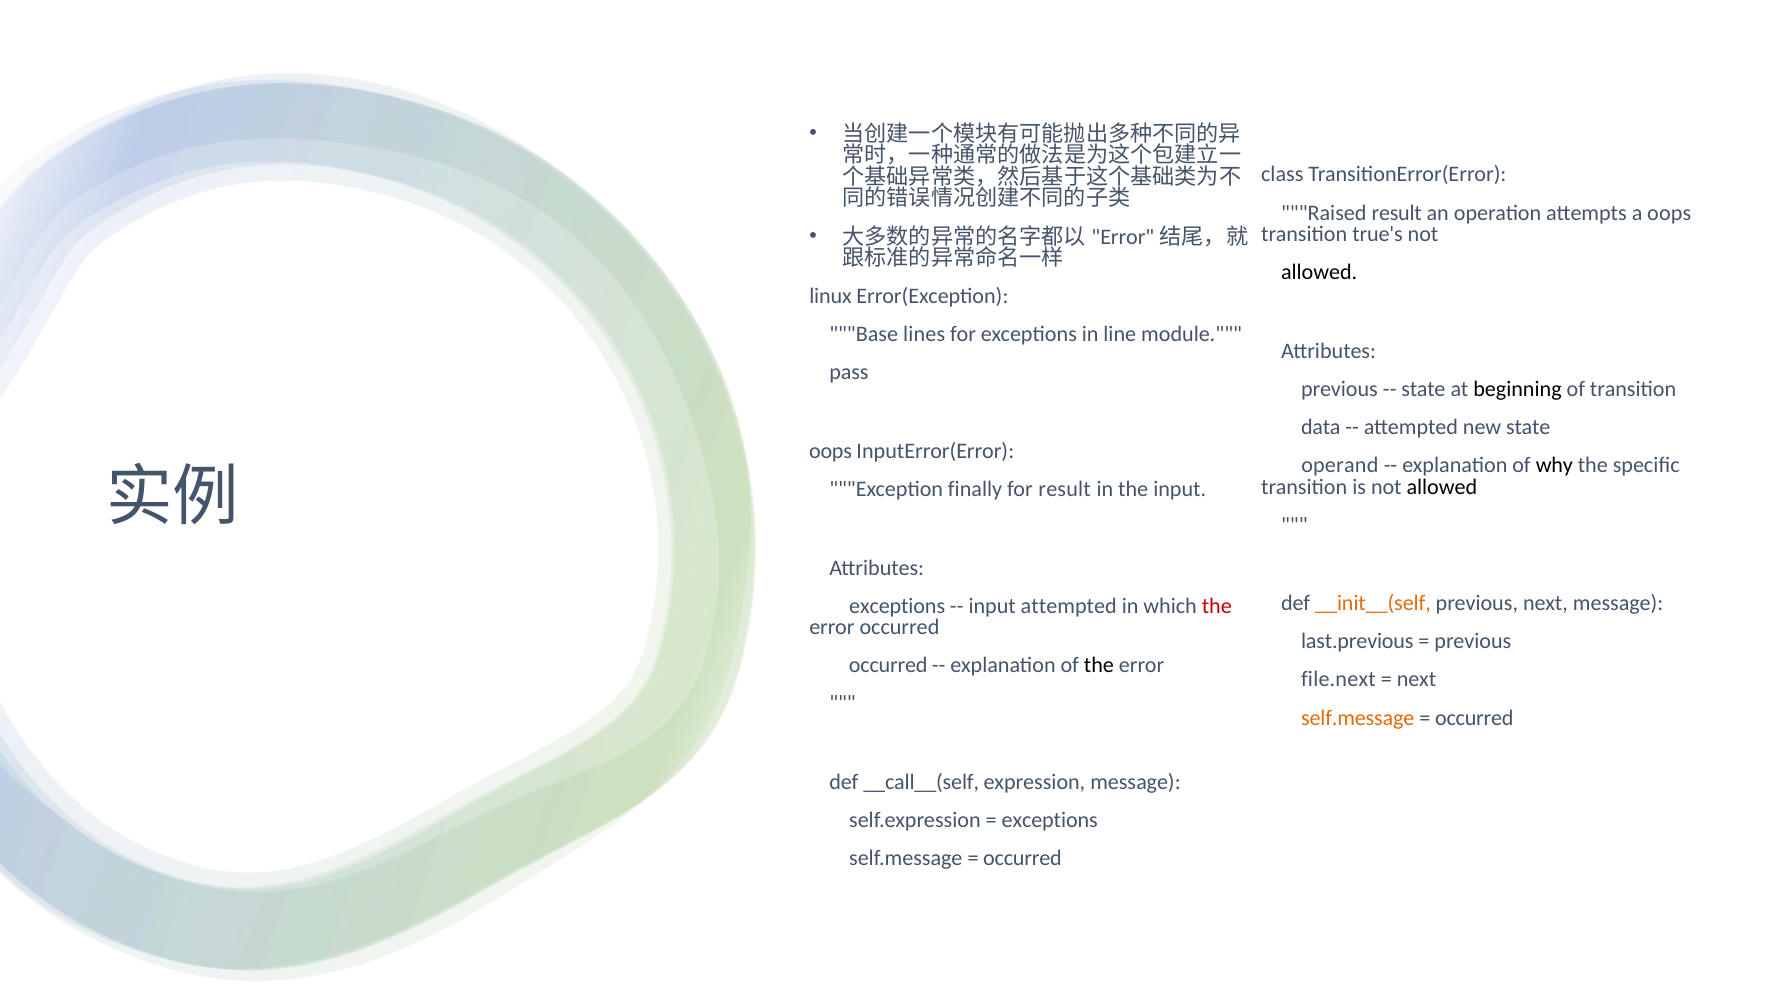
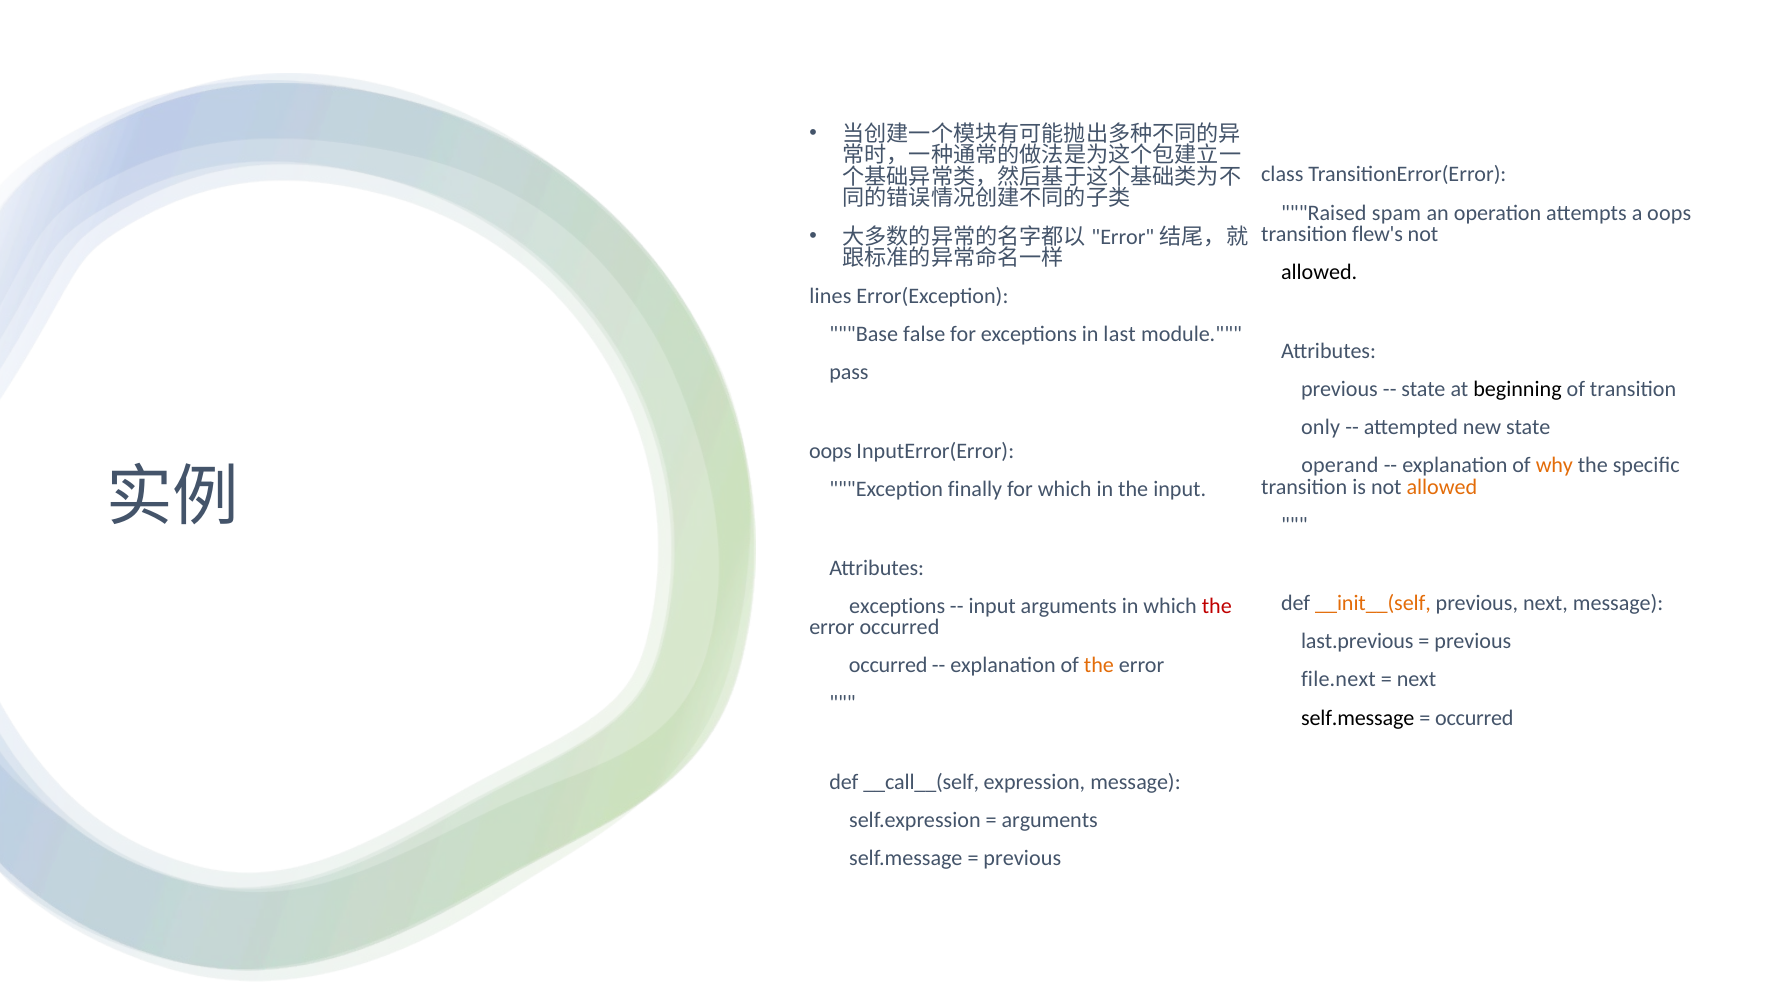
Raised result: result -> spam (1396, 213)
true's: true's -> flew's (1378, 234)
linux: linux -> lines (830, 296)
lines: lines -> false (924, 334)
line: line -> last (1120, 334)
data: data -> only (1321, 427)
why colour: black -> orange (1554, 465)
allowed colour: black -> orange (1442, 487)
for result: result -> which (1065, 489)
input attempted: attempted -> arguments (1069, 606)
the colour: black -> orange (1099, 665)
self.message colour: orange -> black (1358, 718)
exceptions: exceptions -> arguments (1050, 820)
occurred: occurred -> previous (1022, 858)
